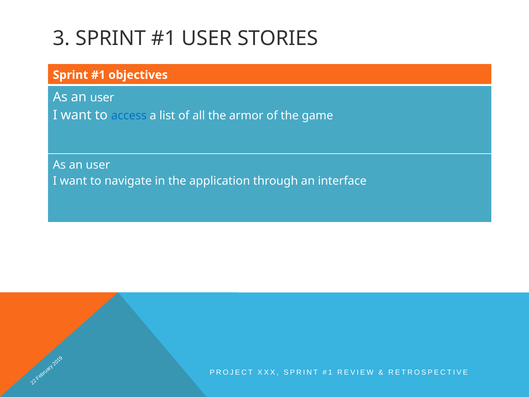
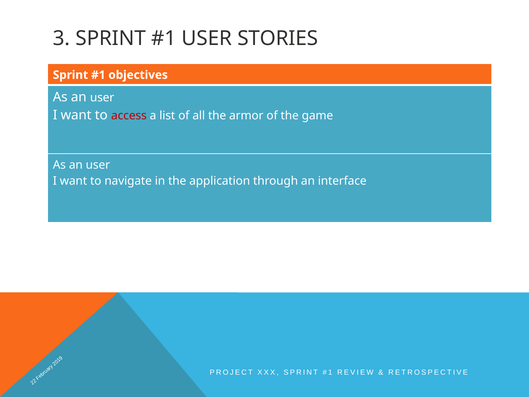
access colour: blue -> red (129, 116)
